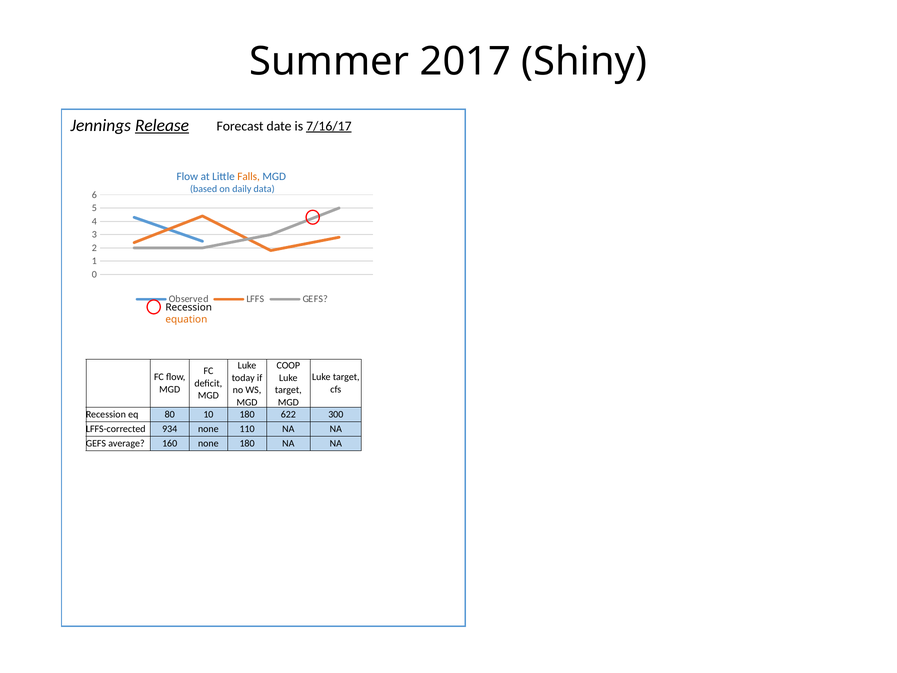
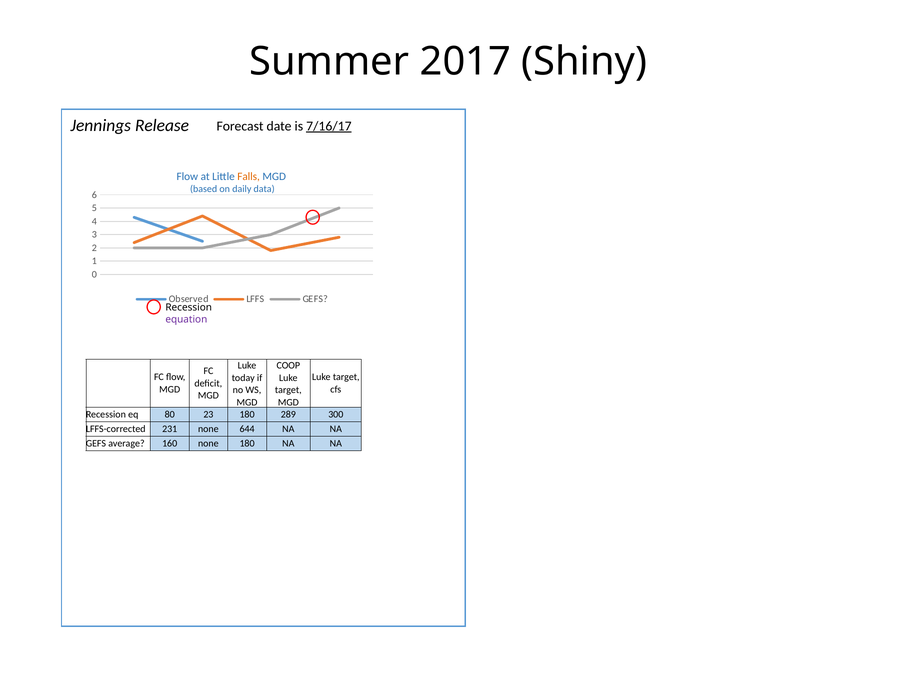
Release underline: present -> none (162, 125)
equation colour: orange -> purple (186, 319)
10: 10 -> 23 (208, 414)
622: 622 -> 289 (288, 414)
934: 934 -> 231 (170, 429)
110: 110 -> 644 (247, 429)
